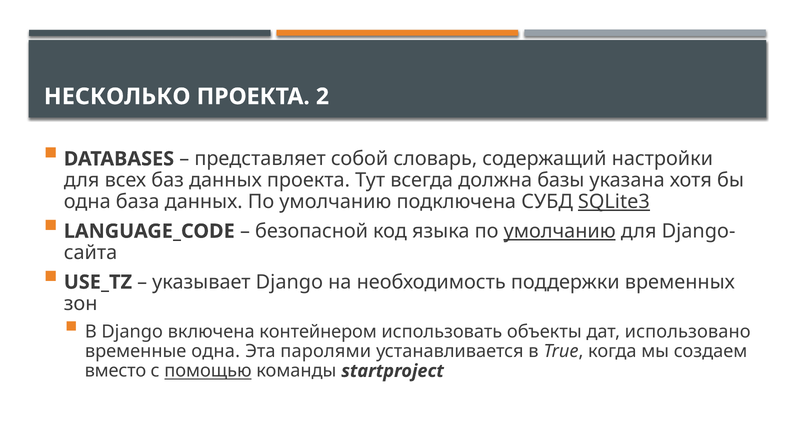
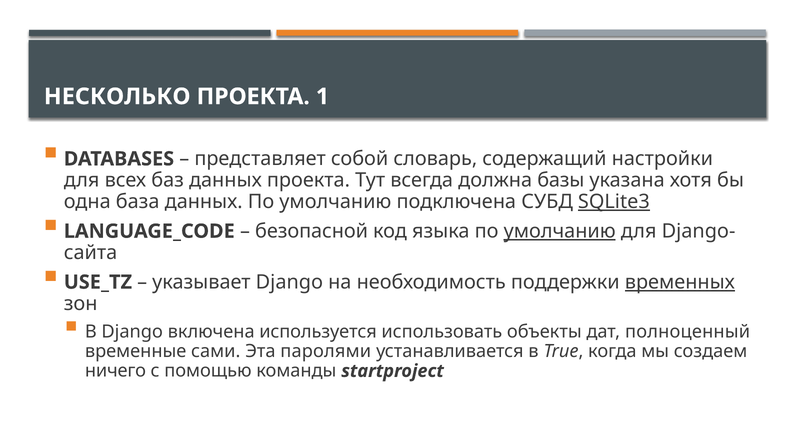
2: 2 -> 1 (322, 97)
временных underline: none -> present (680, 282)
контейнером: контейнером -> используется (318, 332)
использовано: использовано -> полноценный (688, 332)
временные одна: одна -> сами (216, 351)
вместо: вместо -> ничего (115, 371)
помощью underline: present -> none (208, 371)
